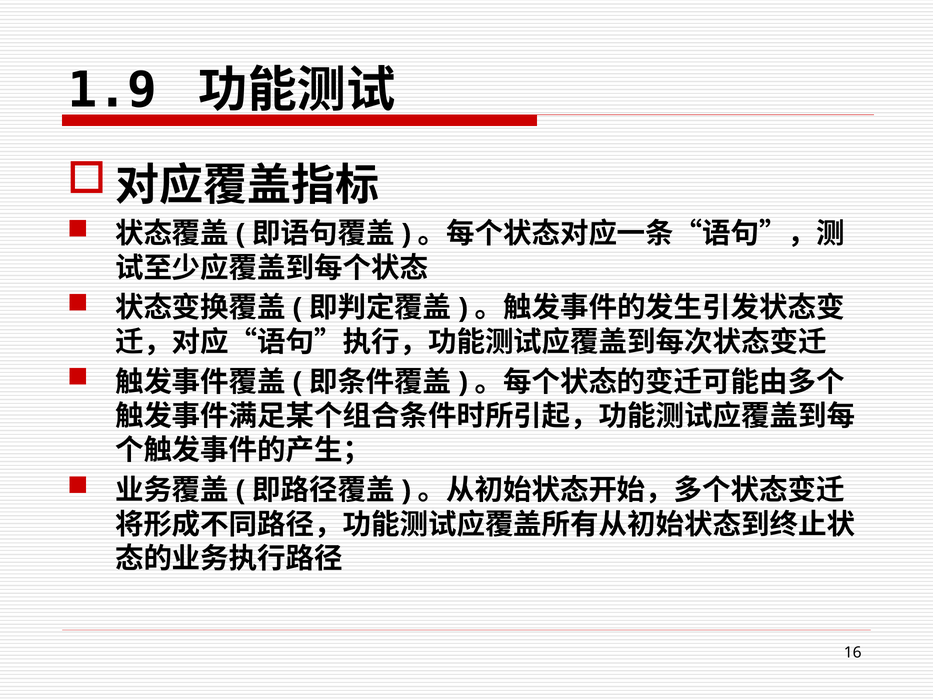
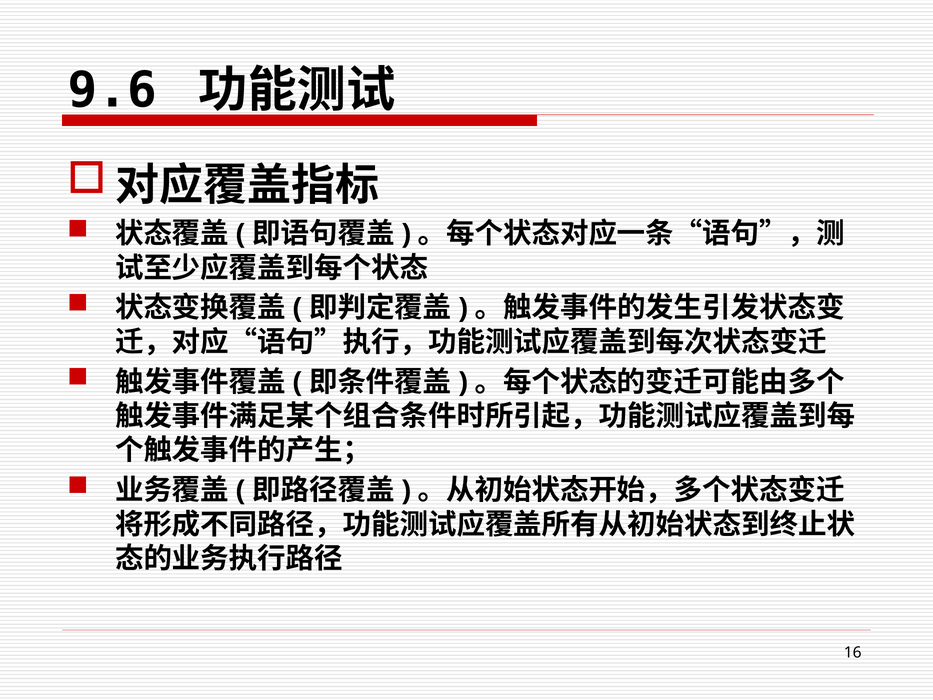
1.9: 1.9 -> 9.6 (112, 90)
